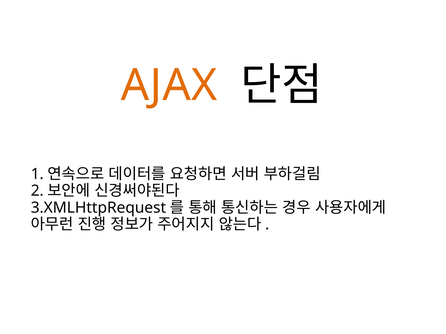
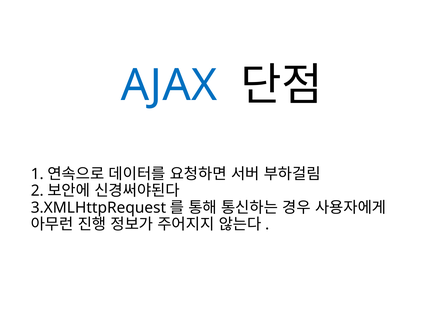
AJAX colour: orange -> blue (169, 86)
